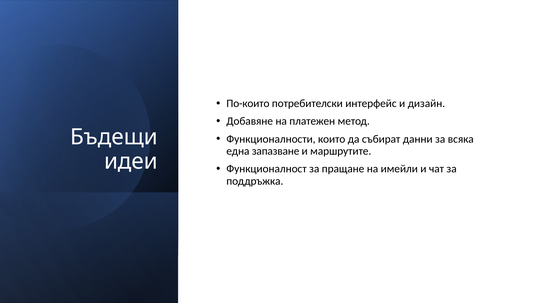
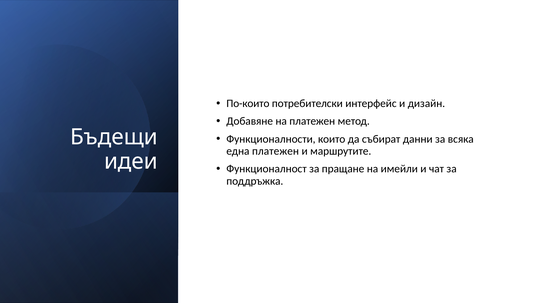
една запазване: запазване -> платежен (275, 151)
